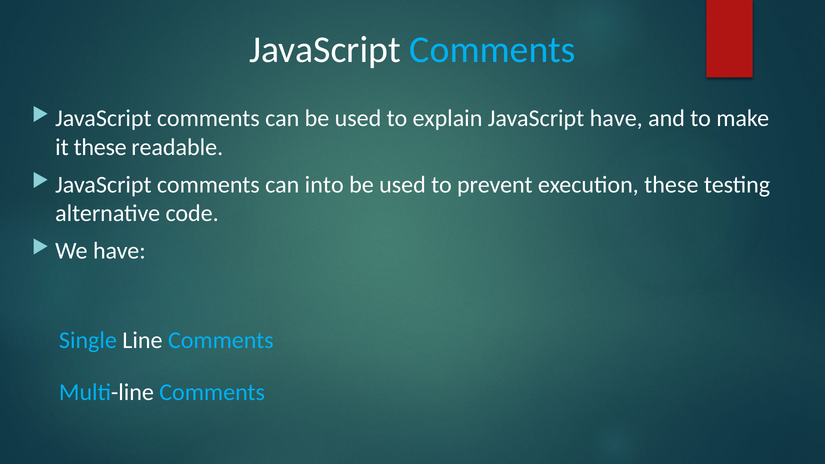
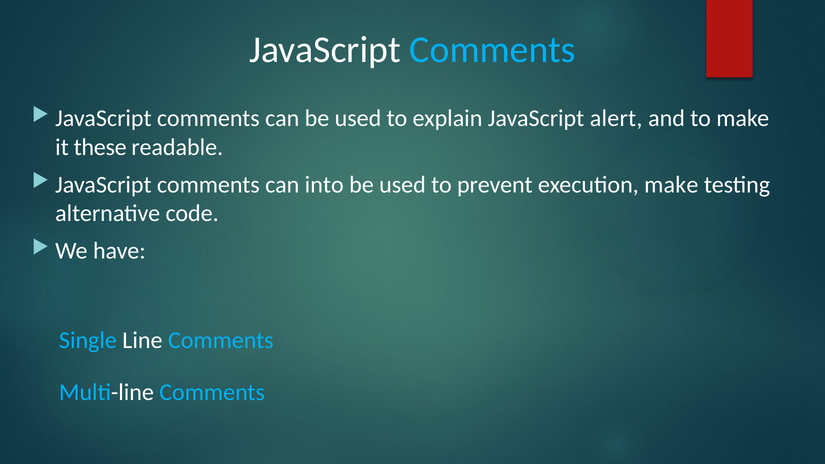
JavaScript have: have -> alert (616, 118)
execution these: these -> make (671, 185)
